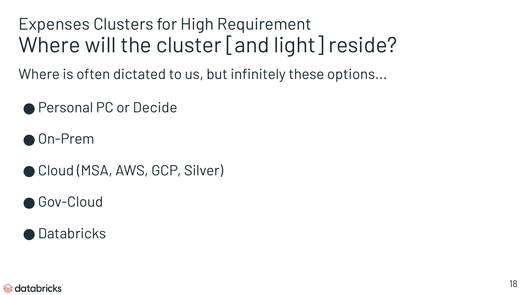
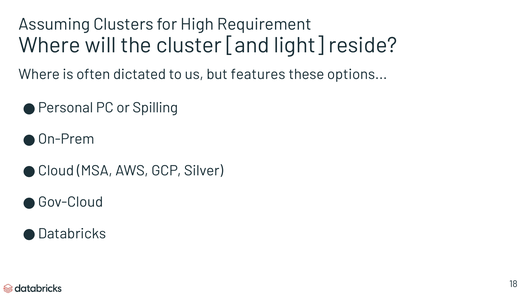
Expenses: Expenses -> Assuming (54, 24)
infinitely: infinitely -> features (258, 75)
Decide: Decide -> Spilling (155, 108)
